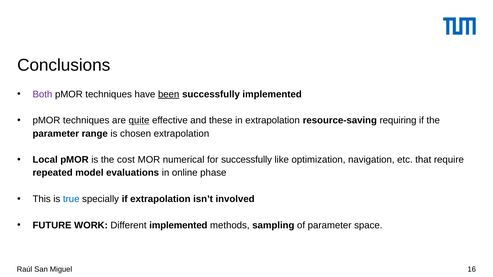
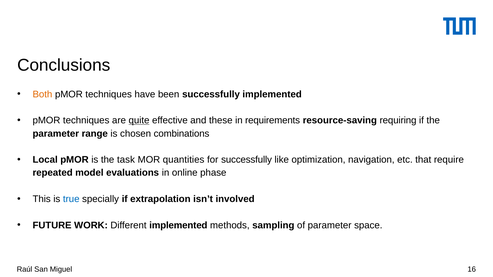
Both colour: purple -> orange (42, 94)
been underline: present -> none (169, 94)
in extrapolation: extrapolation -> requirements (273, 121)
chosen extrapolation: extrapolation -> combinations (182, 134)
cost: cost -> task (126, 160)
numerical: numerical -> quantities (184, 160)
